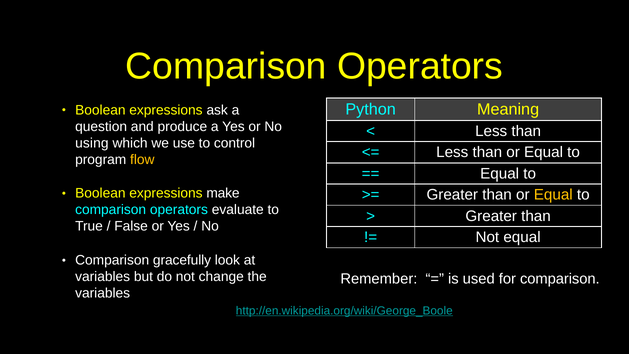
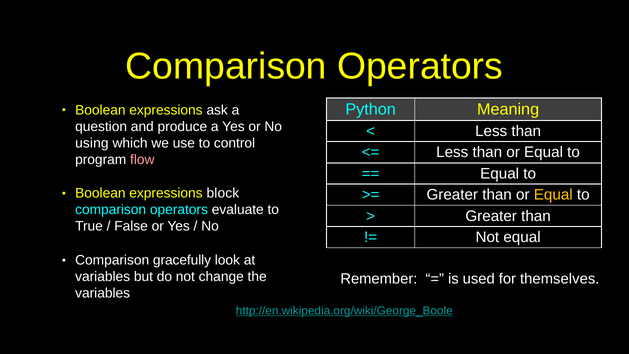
flow colour: yellow -> pink (142, 160)
make: make -> block (223, 193)
for comparison: comparison -> themselves (560, 279)
